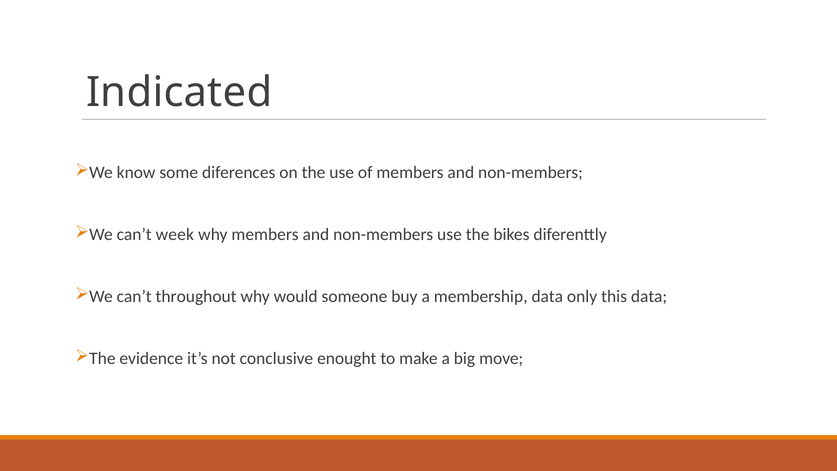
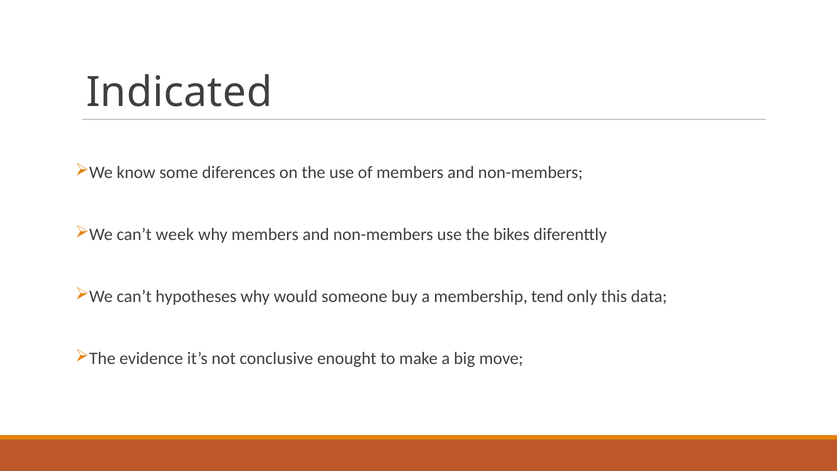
throughout: throughout -> hypotheses (196, 296)
membership data: data -> tend (547, 296)
